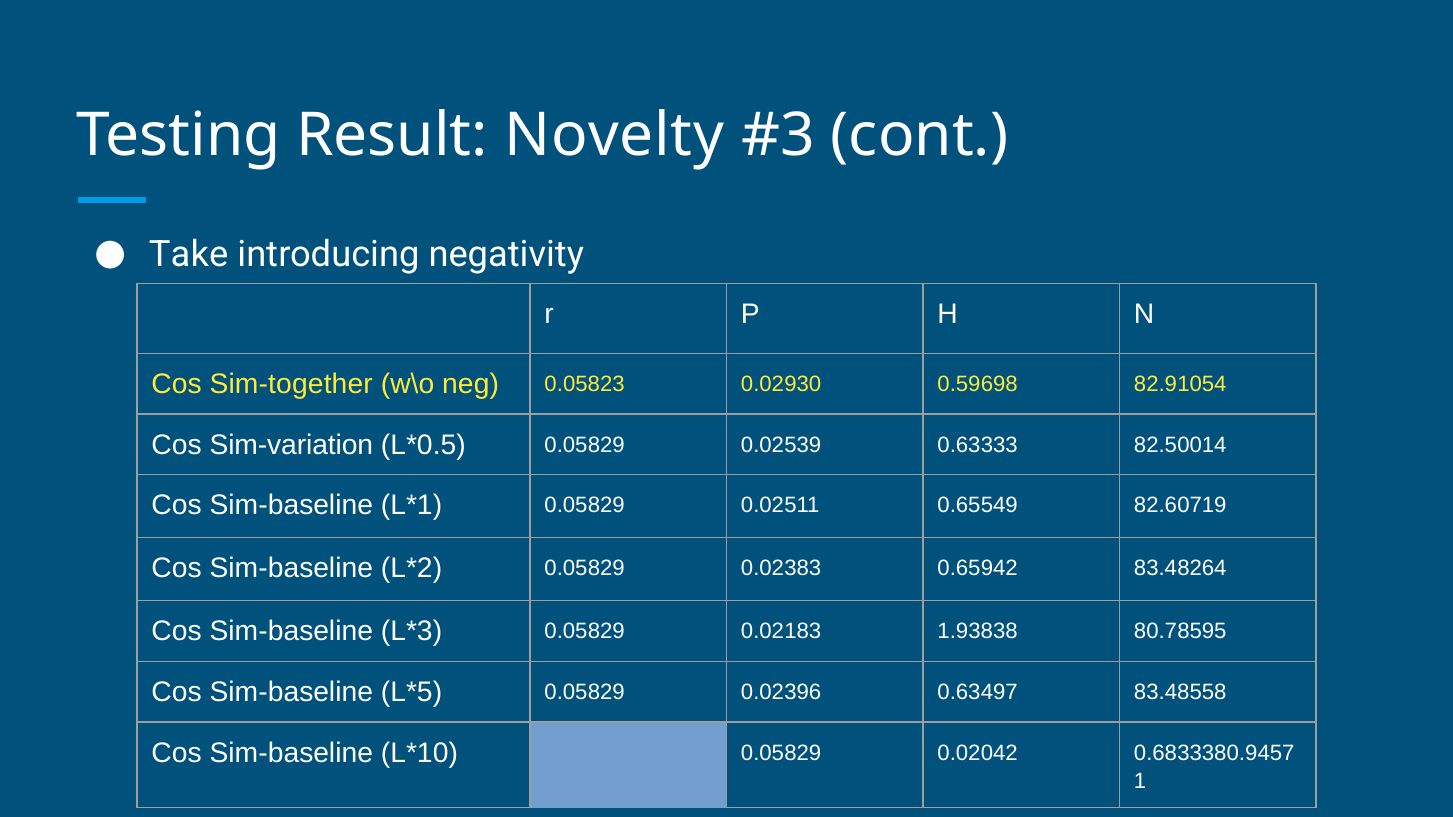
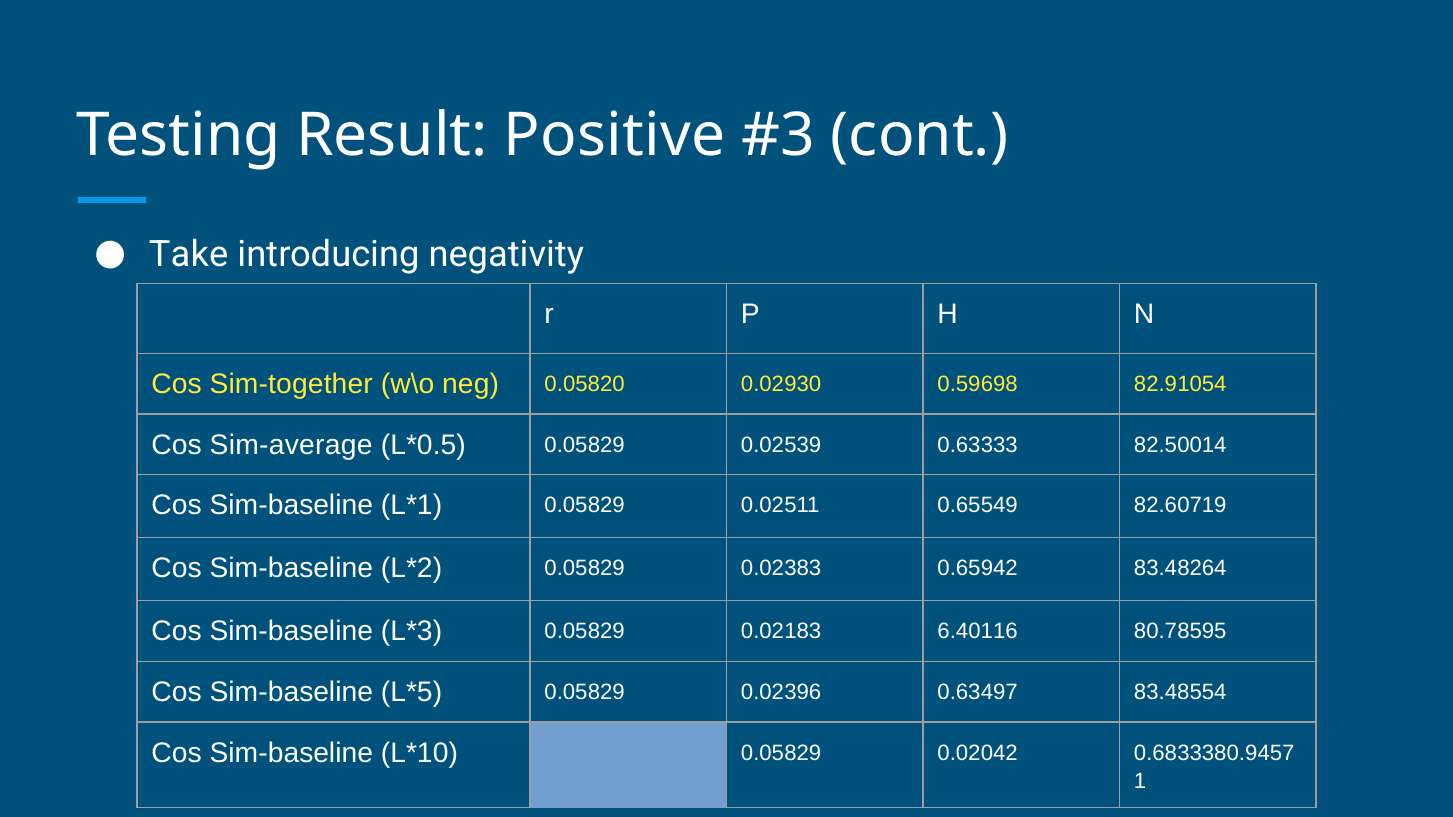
Novelty: Novelty -> Positive (615, 135)
0.05823: 0.05823 -> 0.05820 (585, 384)
Sim-variation: Sim-variation -> Sim-average (291, 445)
1.93838: 1.93838 -> 6.40116 (978, 632)
83.48558: 83.48558 -> 83.48554 (1180, 692)
